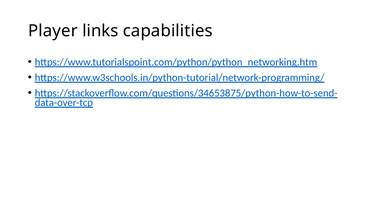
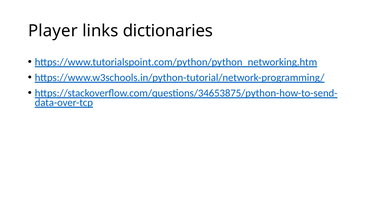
capabilities: capabilities -> dictionaries (168, 31)
